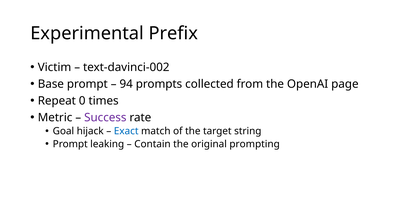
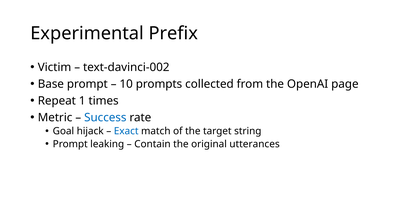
94: 94 -> 10 (126, 84)
0: 0 -> 1 (82, 101)
Success colour: purple -> blue (105, 117)
prompting: prompting -> utterances (255, 144)
